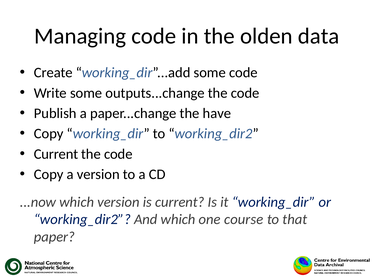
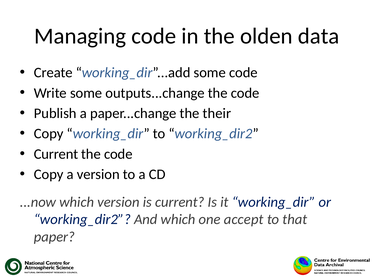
have: have -> their (217, 114)
course: course -> accept (244, 220)
